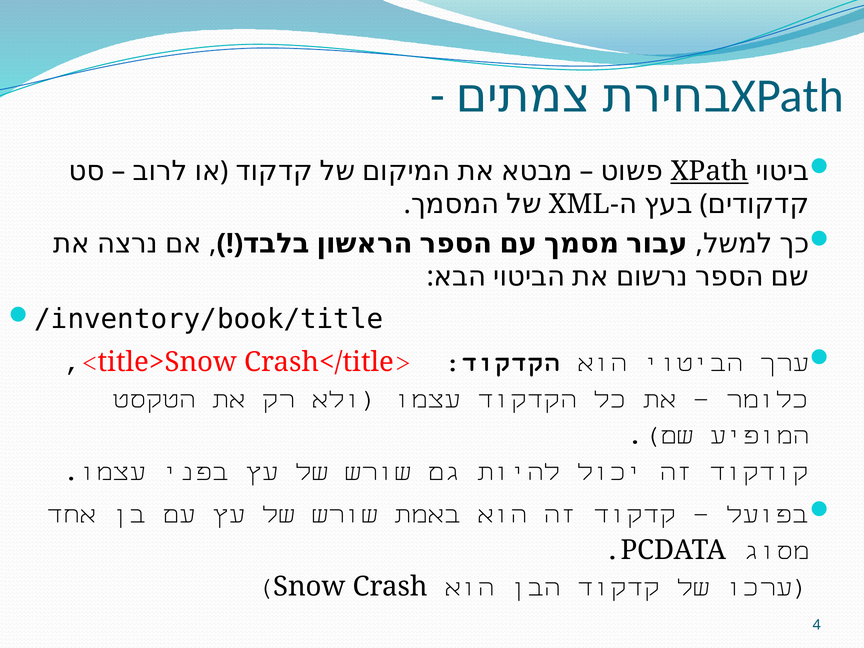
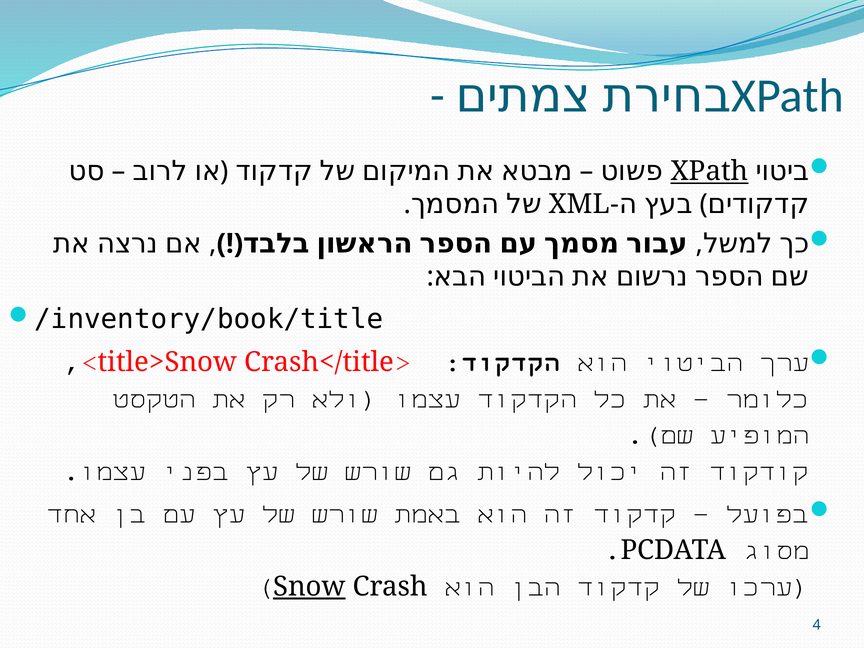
Snow underline: none -> present (309, 587)
